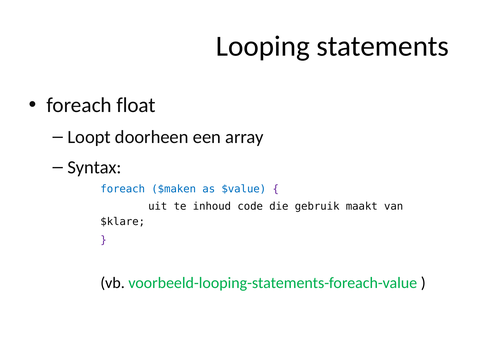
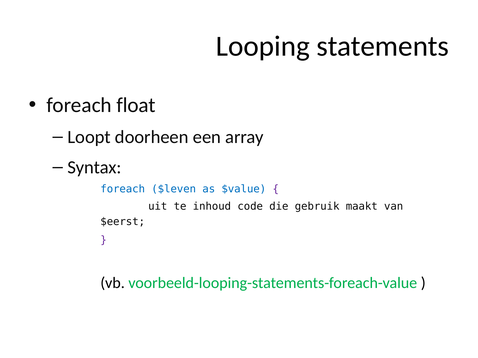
$maken: $maken -> $leven (174, 189)
$klare: $klare -> $eerst (123, 222)
